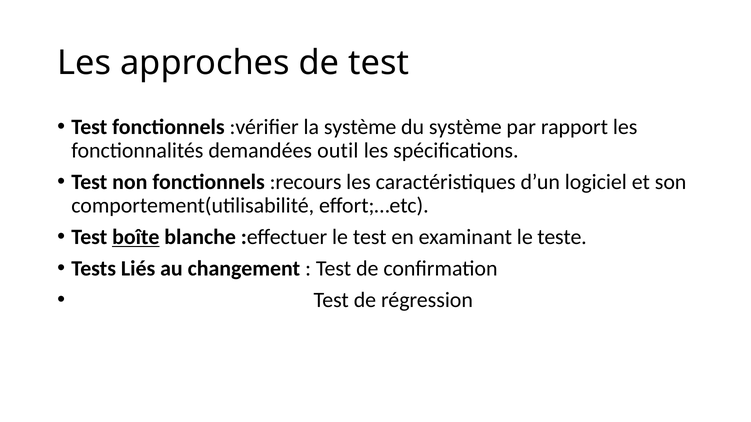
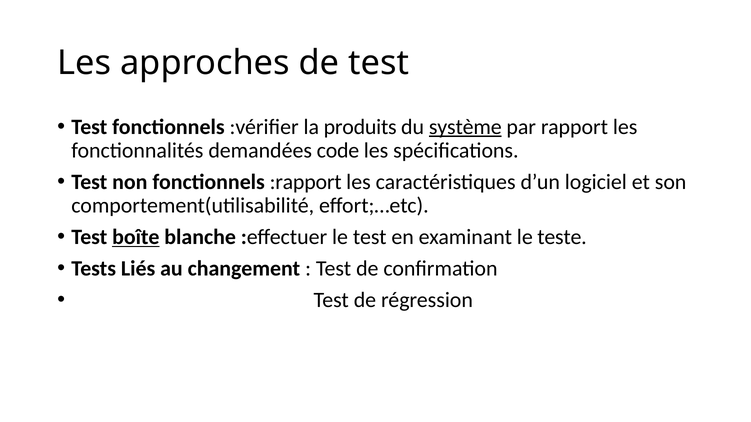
la système: système -> produits (360, 127)
système underline: none -> present (465, 127)
outil: outil -> code (338, 151)
:recours: :recours -> :rapport (306, 182)
